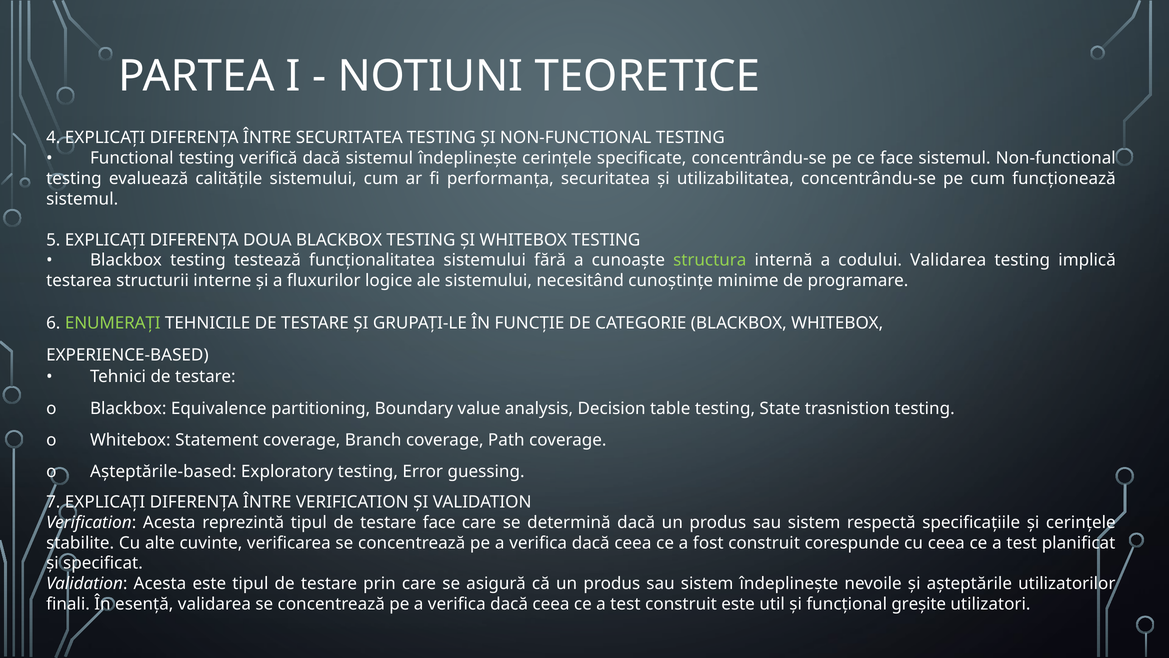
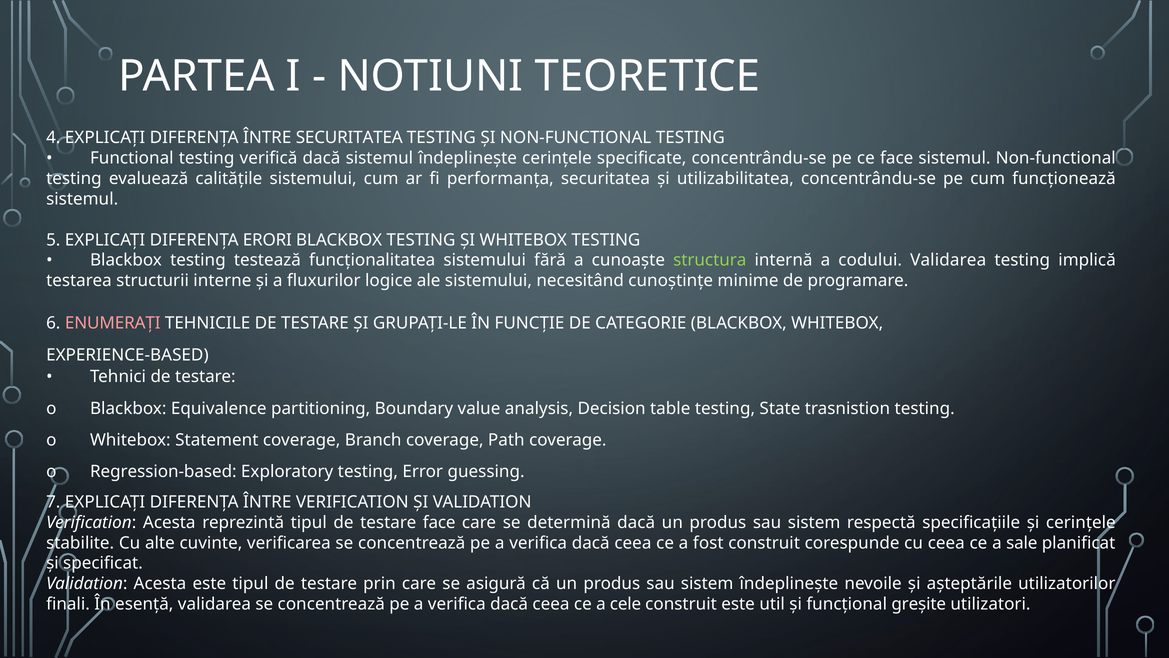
DOUA: DOUA -> ERORI (267, 240)
ENUMERAȚI colour: light green -> pink (113, 323)
Așteptările-based: Așteptările-based -> Regression-based (163, 471)
test: test -> sale (1022, 543)
test: test -> cele (626, 604)
